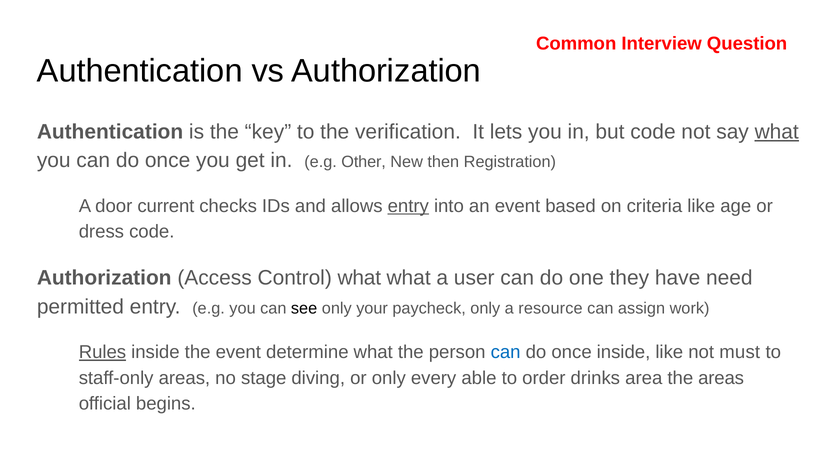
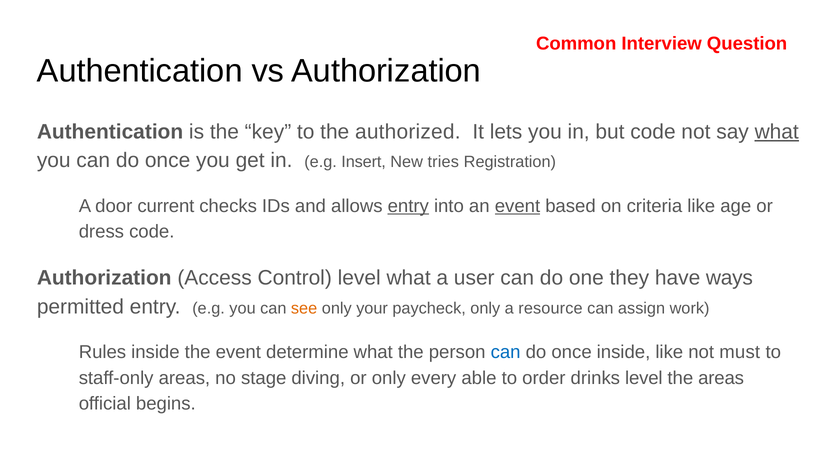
verification: verification -> authorized (408, 132)
Other: Other -> Insert (364, 162)
then: then -> tries (443, 162)
event underline: none -> present (517, 206)
Control what: what -> level (359, 278)
need: need -> ways (729, 278)
see colour: black -> orange (304, 308)
Rules underline: present -> none (102, 352)
drinks area: area -> level (644, 378)
